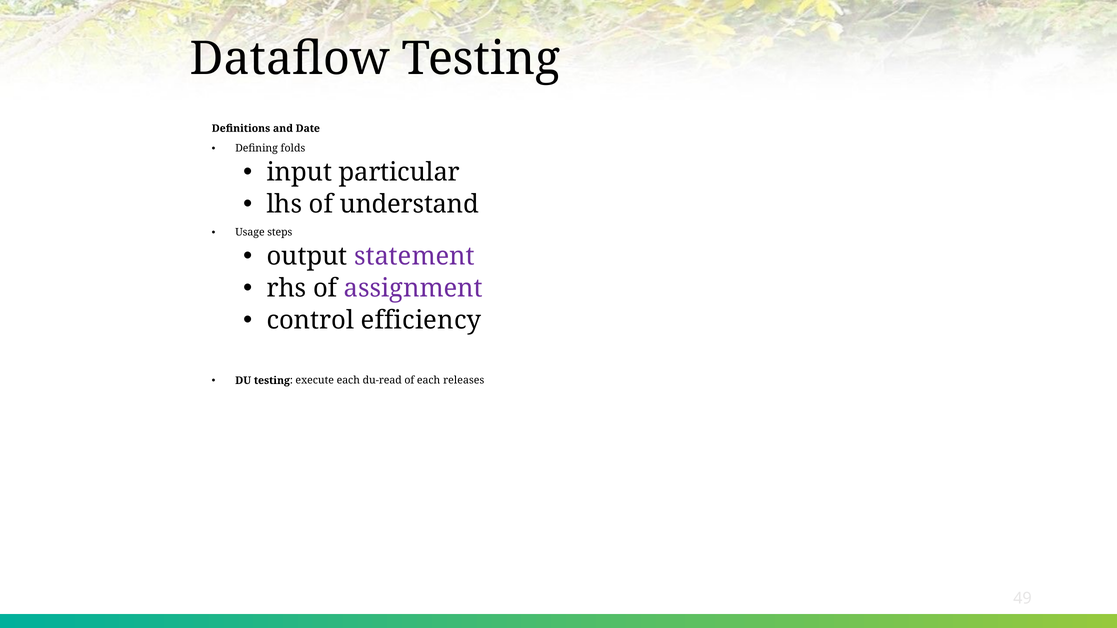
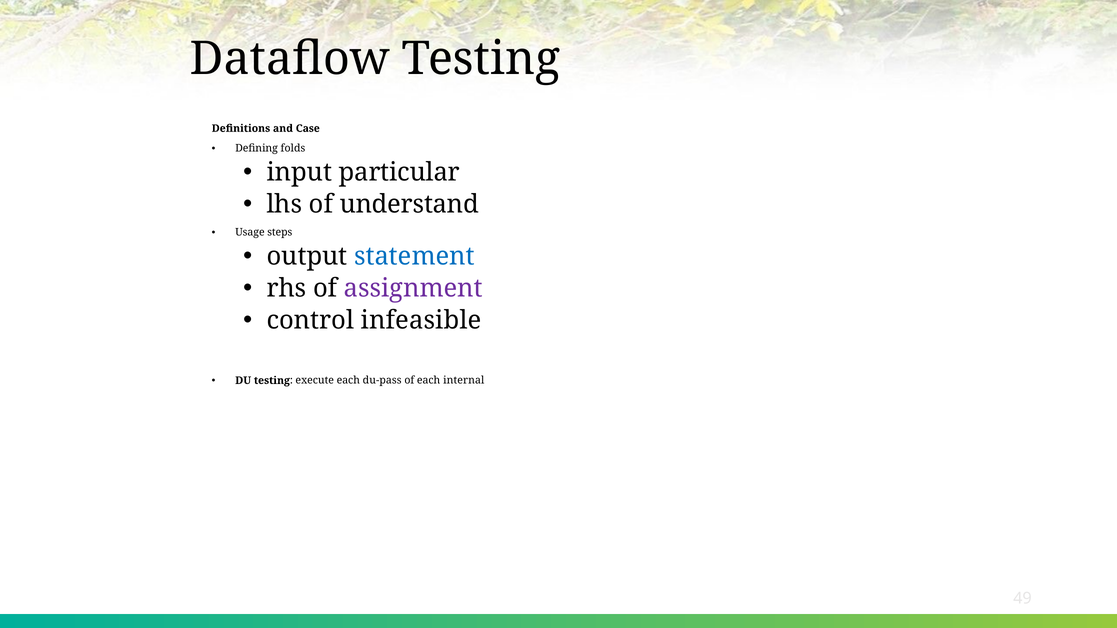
Date: Date -> Case (308, 128)
statement colour: purple -> blue (414, 256)
efficiency: efficiency -> infeasible (421, 320)
du-read: du-read -> du-pass (382, 381)
releases: releases -> internal (464, 381)
